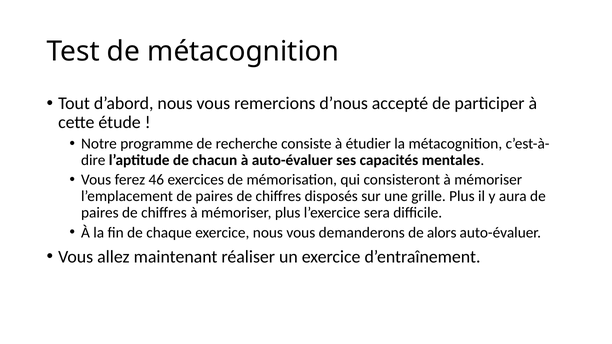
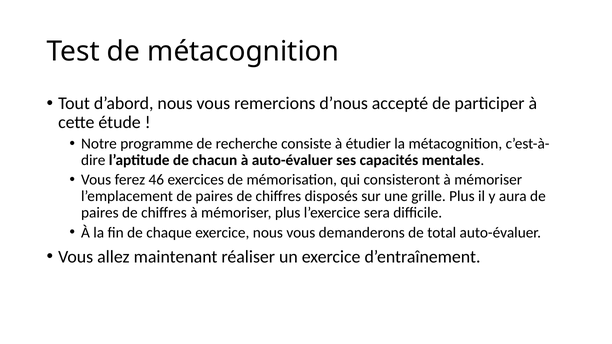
alors: alors -> total (442, 233)
